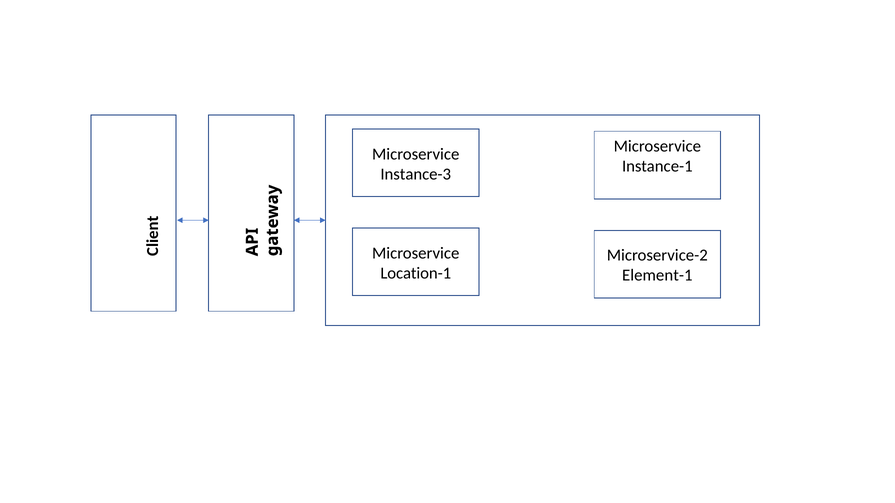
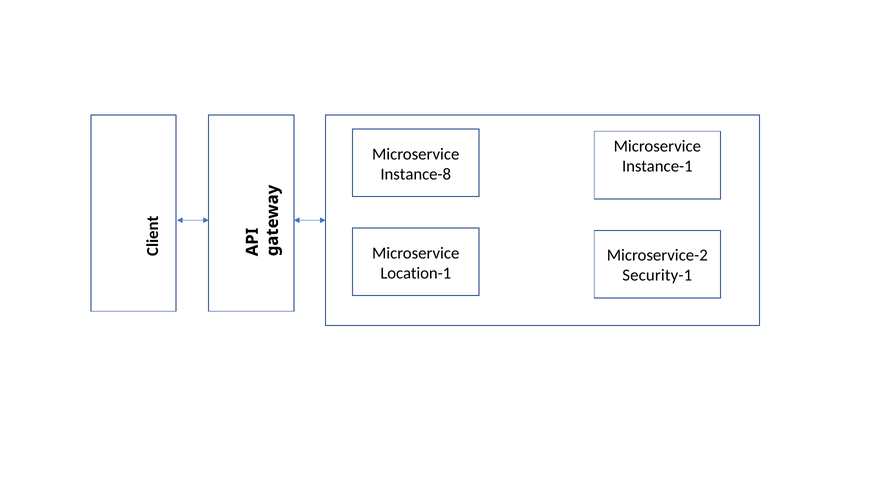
Instance-3: Instance-3 -> Instance-8 (416, 174)
Element-1: Element-1 -> Security-1 (657, 276)
